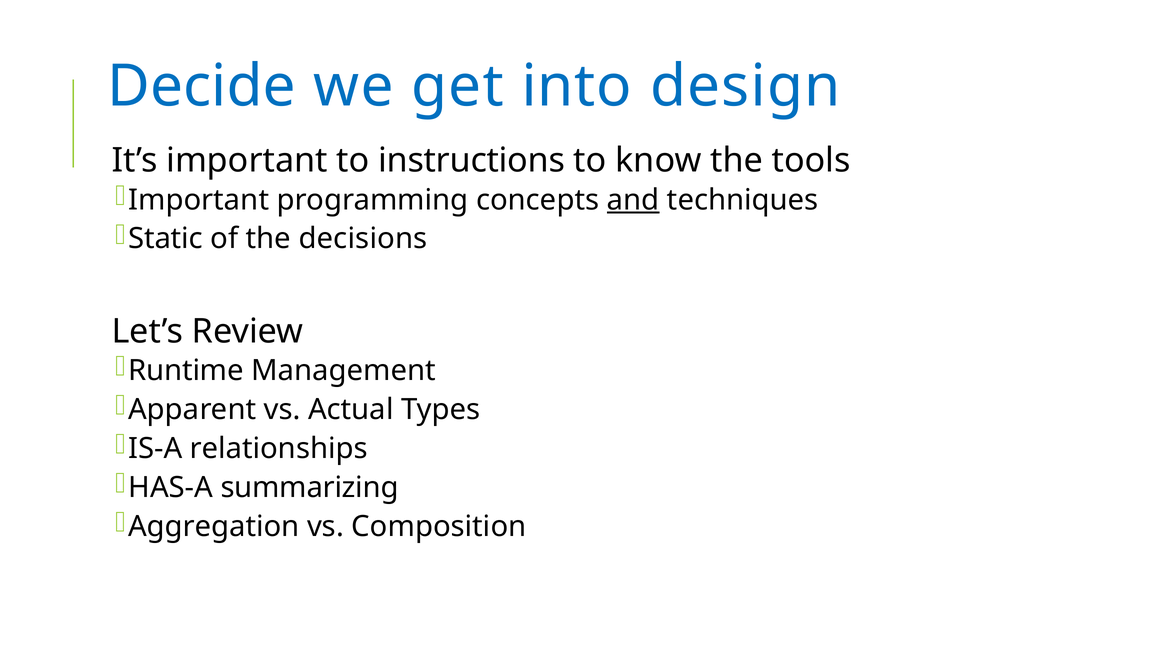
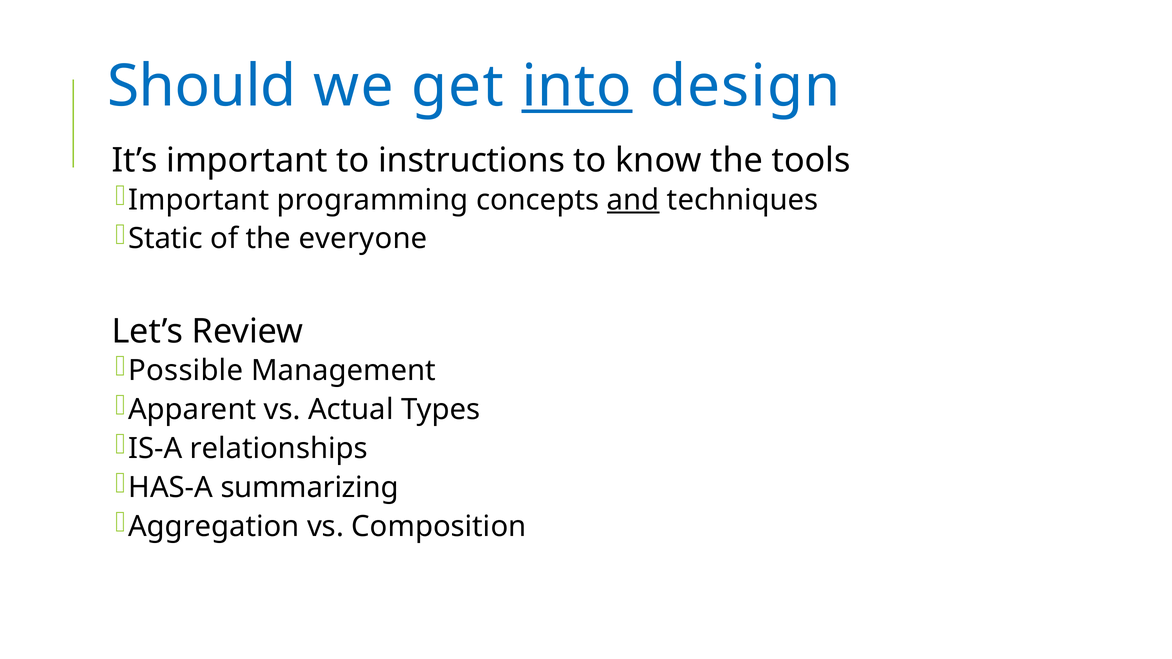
Decide: Decide -> Should (202, 86)
into underline: none -> present (577, 86)
decisions: decisions -> everyone (363, 239)
Runtime: Runtime -> Possible (186, 371)
